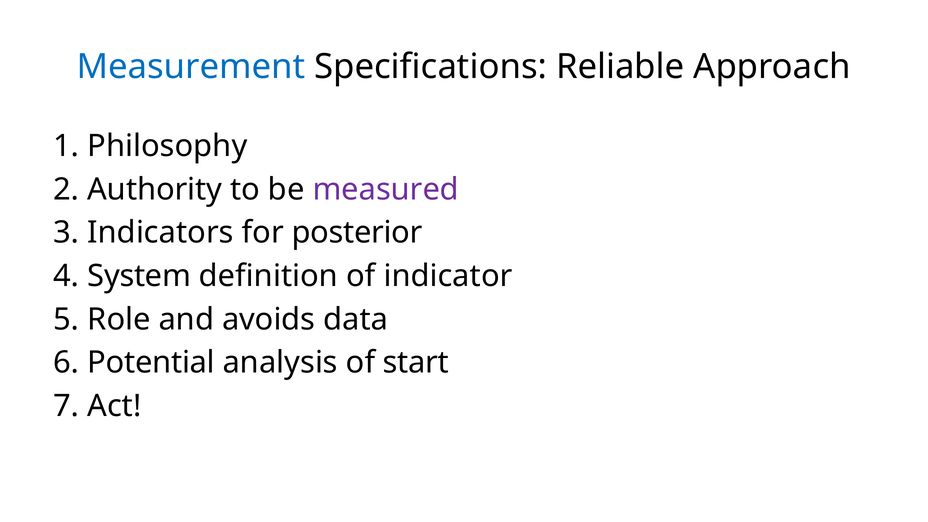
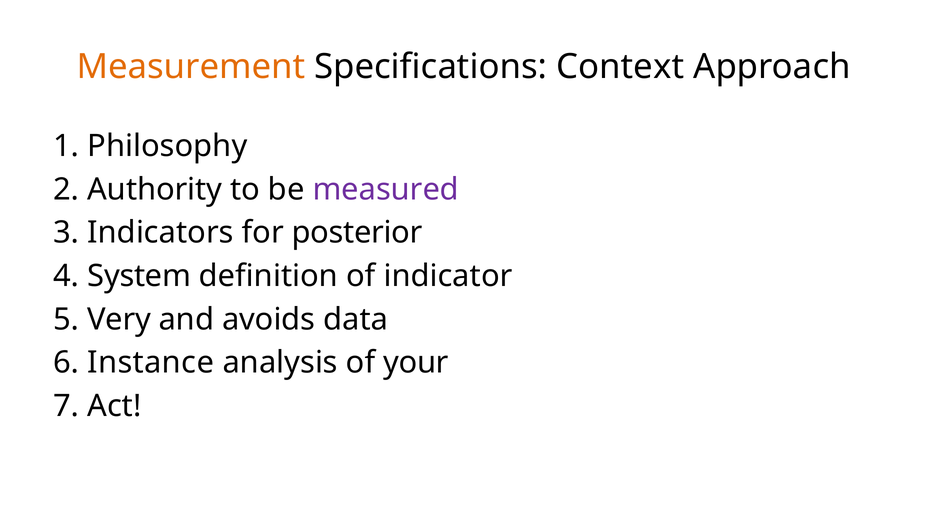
Measurement colour: blue -> orange (191, 67)
Reliable: Reliable -> Context (620, 67)
Role: Role -> Very (119, 319)
Potential: Potential -> Instance (151, 363)
start: start -> your (416, 363)
